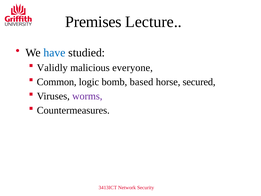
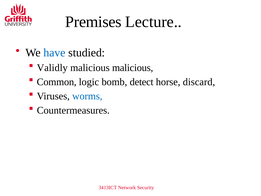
malicious everyone: everyone -> malicious (133, 68)
based: based -> detect (142, 82)
secured: secured -> discard (199, 82)
worms colour: purple -> blue (87, 96)
